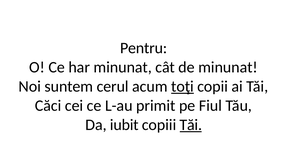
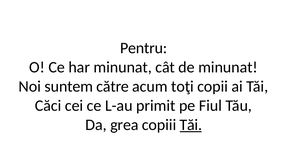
cerul: cerul -> către (113, 86)
toţi underline: present -> none (182, 86)
iubit: iubit -> grea (124, 124)
